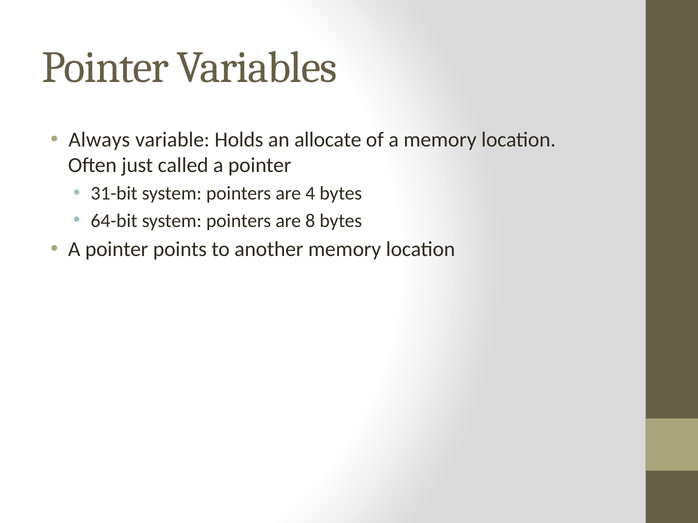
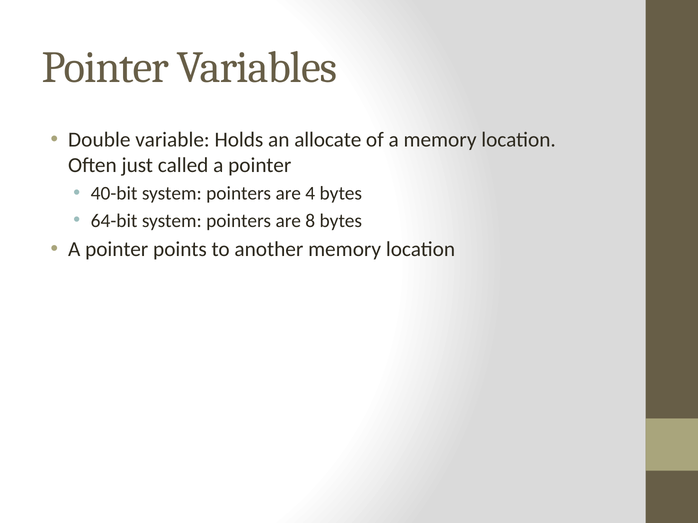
Always: Always -> Double (99, 140)
31-bit: 31-bit -> 40-bit (114, 194)
